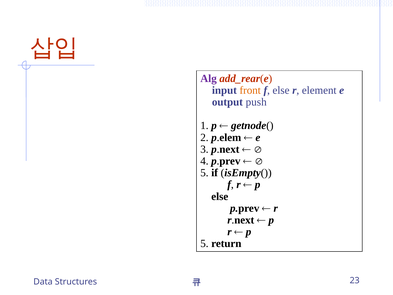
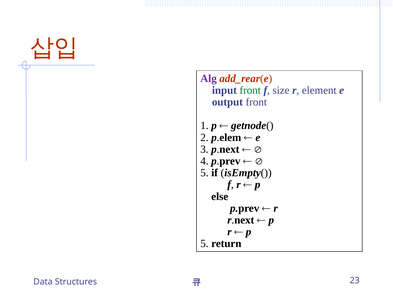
front colour: orange -> green (250, 90)
f else: else -> size (281, 90)
output push: push -> front (256, 102)
